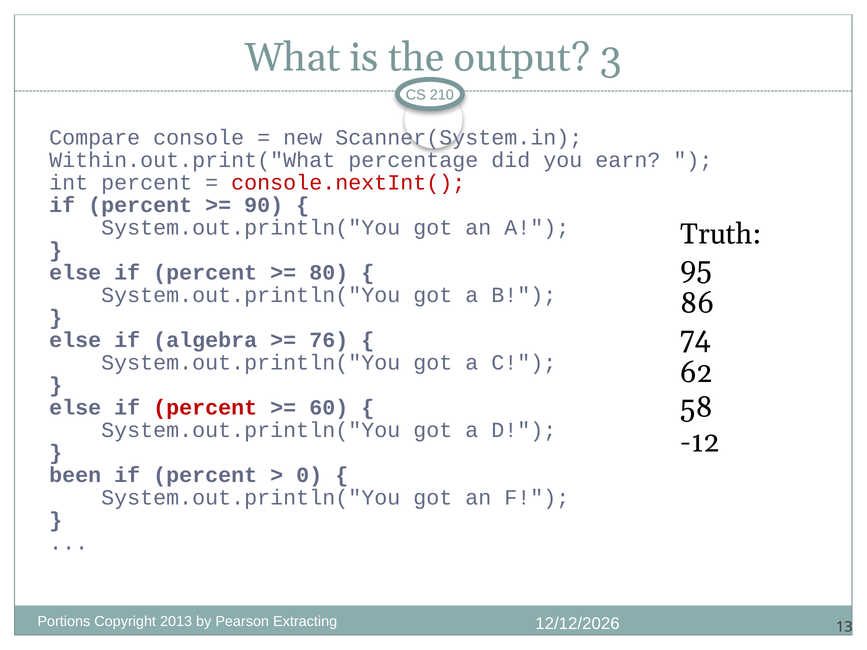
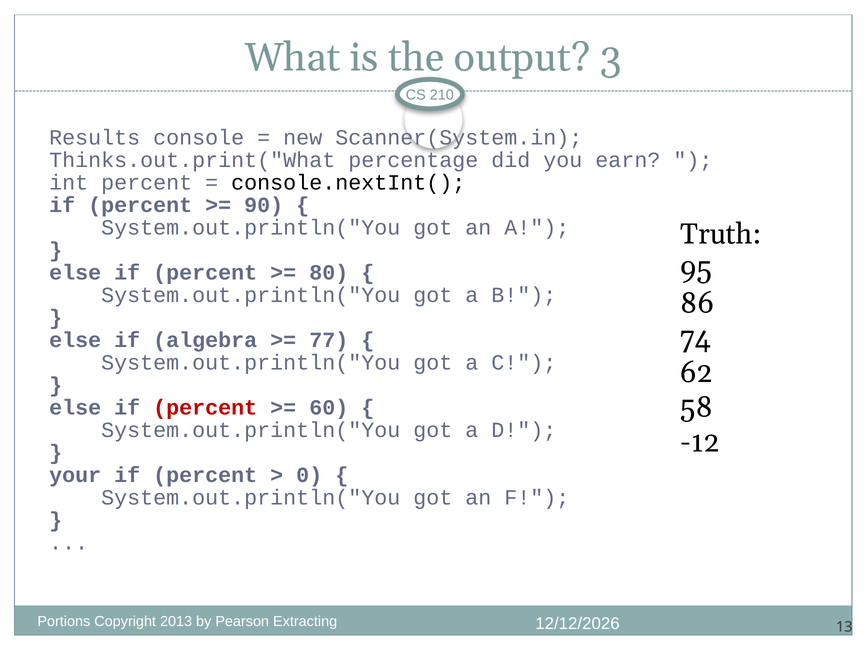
Compare: Compare -> Results (95, 138)
Within.out.print("What: Within.out.print("What -> Thinks.out.print("What (192, 160)
console.nextInt( colour: red -> black (348, 183)
76: 76 -> 77 (329, 340)
been: been -> your (75, 475)
